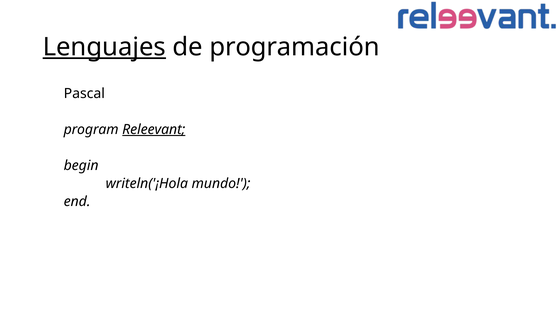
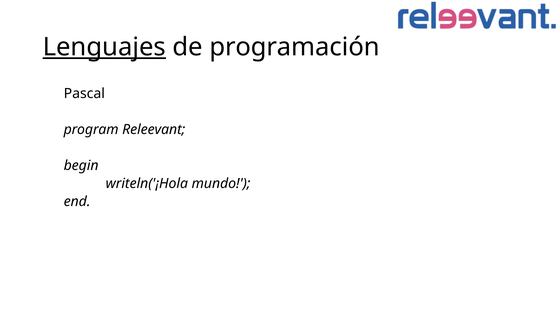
Releevant underline: present -> none (154, 129)
